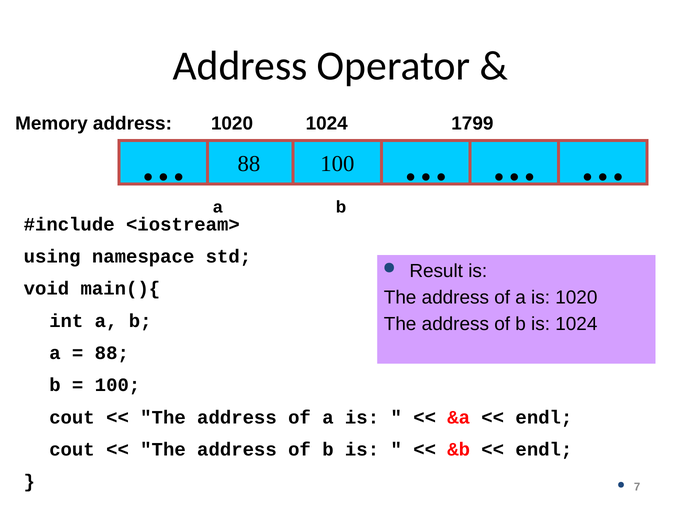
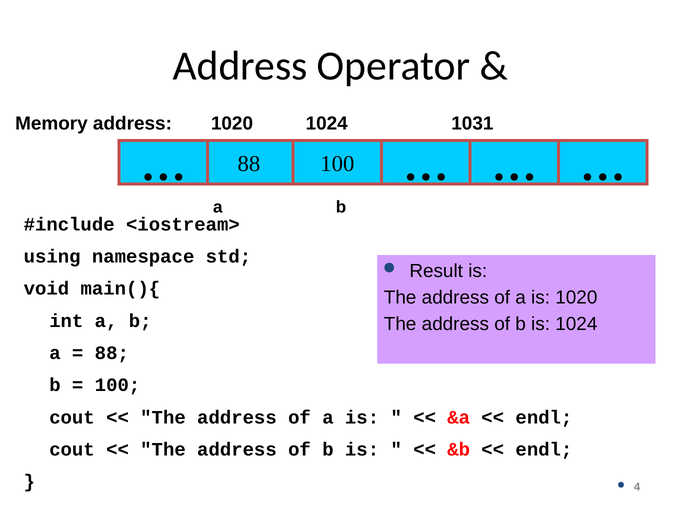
1799: 1799 -> 1031 (472, 124)
7: 7 -> 4 (637, 488)
